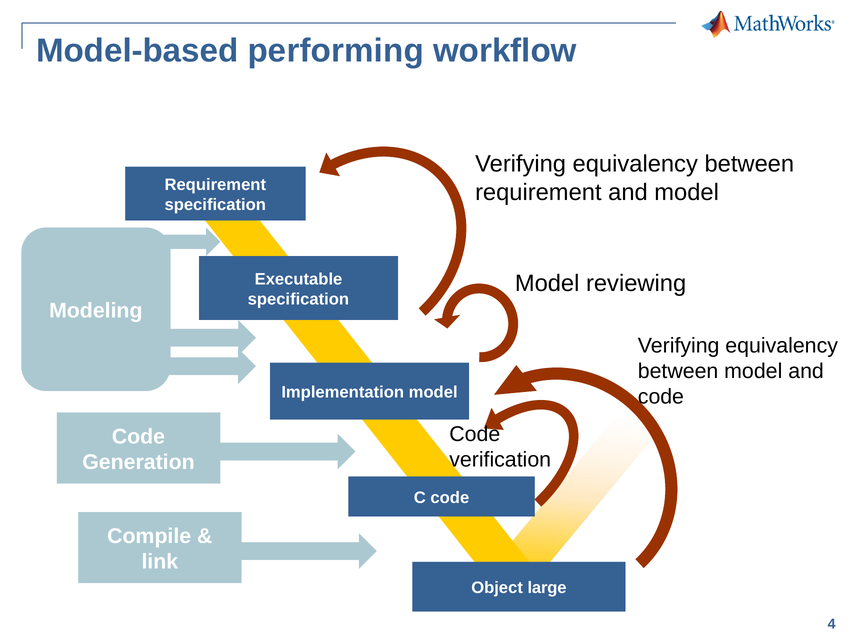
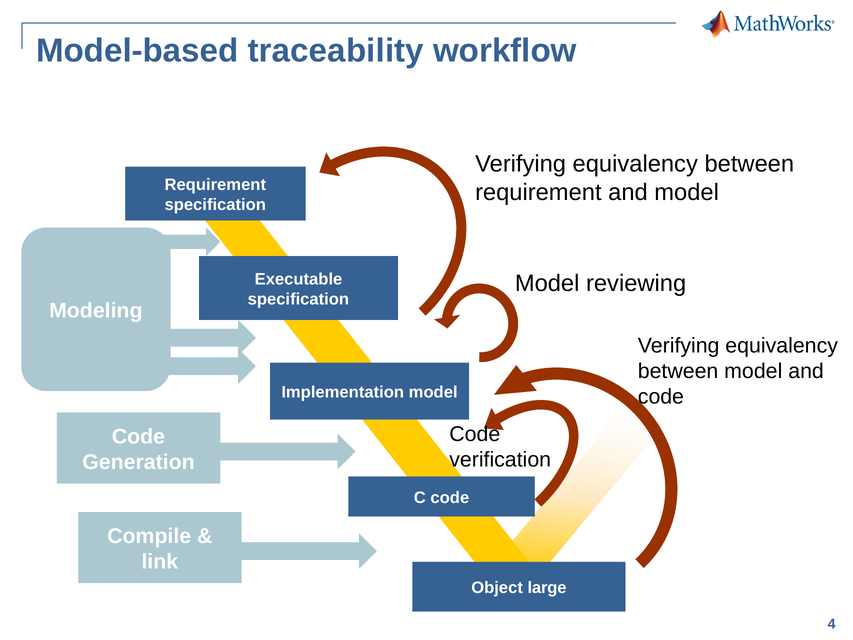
performing: performing -> traceability (336, 51)
